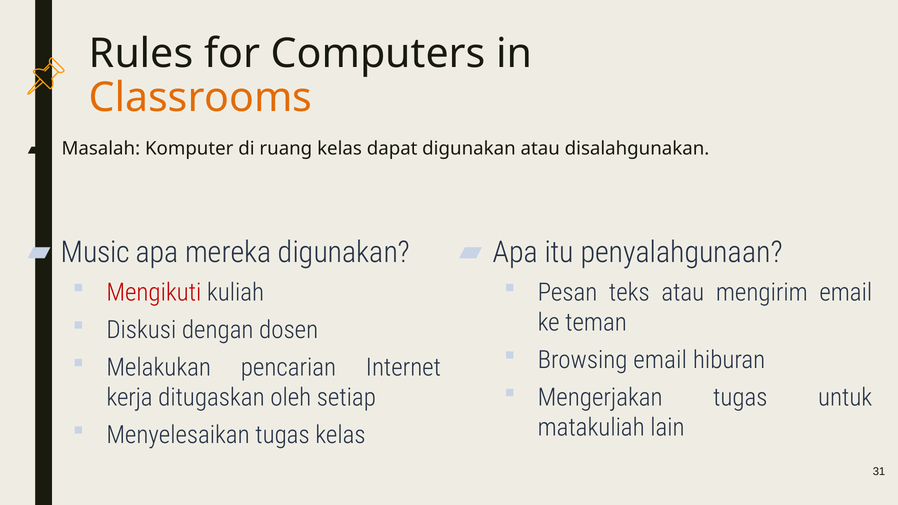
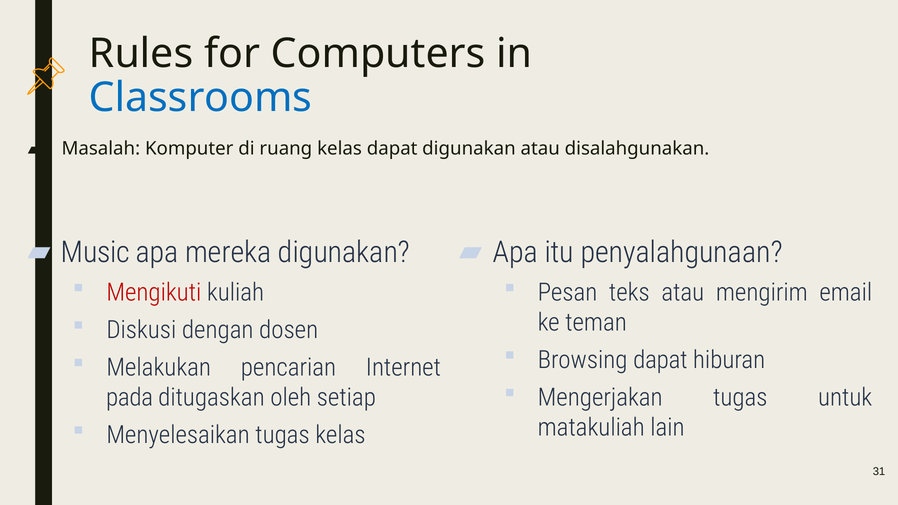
Classrooms colour: orange -> blue (201, 98)
Browsing email: email -> dapat (660, 360)
kerja: kerja -> pada (130, 398)
